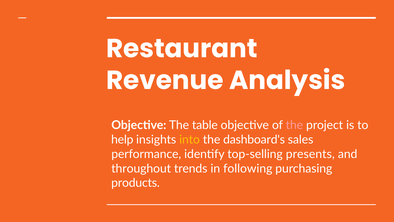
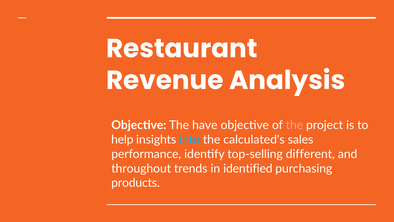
table: table -> have (205, 125)
into colour: yellow -> light blue (190, 139)
dashboard's: dashboard's -> calculated's (254, 139)
presents: presents -> different (310, 154)
following: following -> identified (248, 168)
